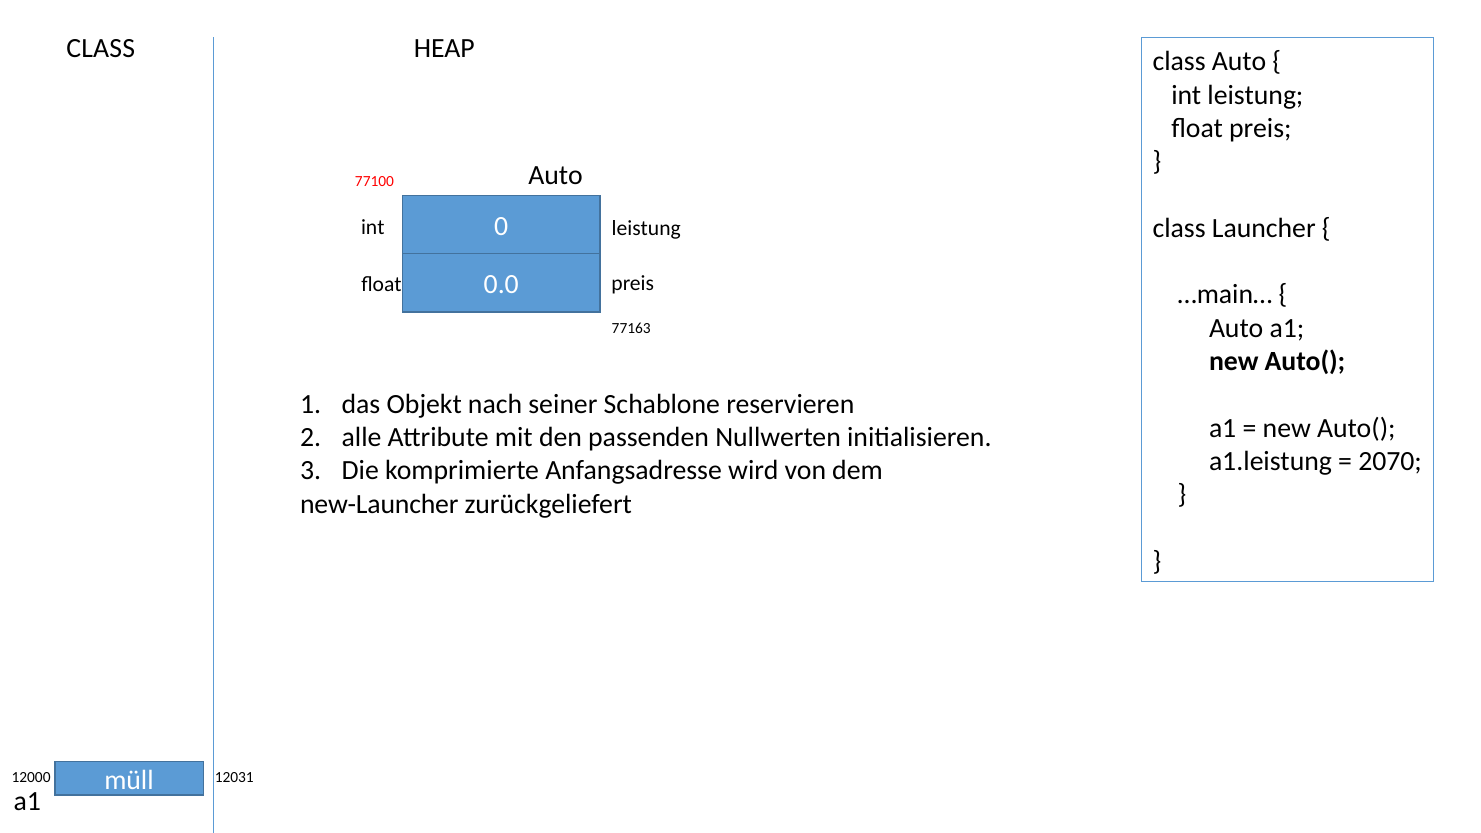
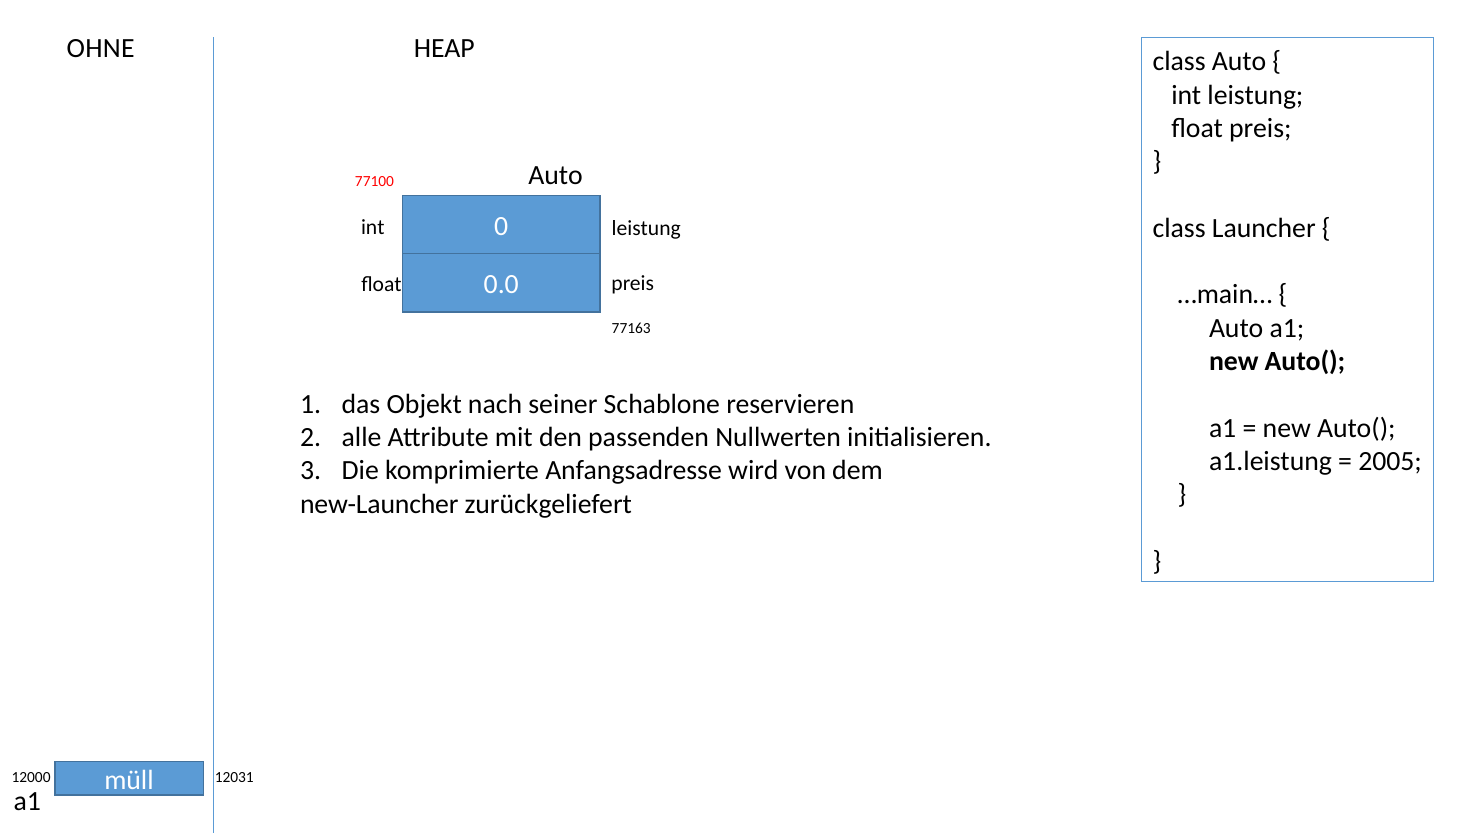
CLASS: CLASS -> OHNE (101, 49)
2070: 2070 -> 2005 (1390, 461)
